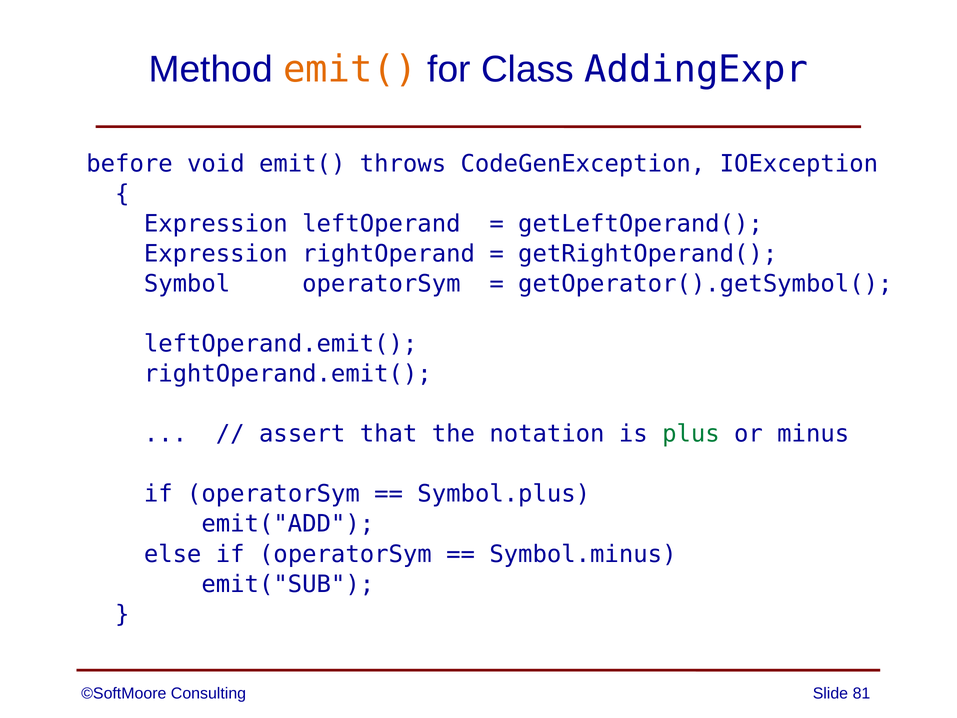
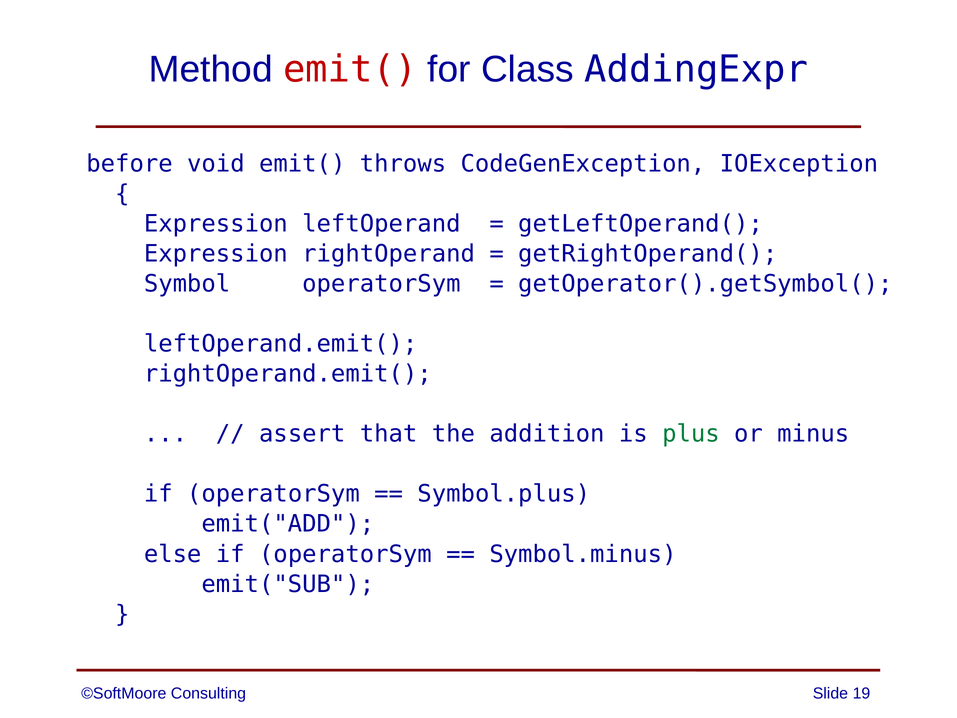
emit( colour: orange -> red (350, 70)
notation: notation -> addition (547, 434)
81: 81 -> 19 (861, 693)
